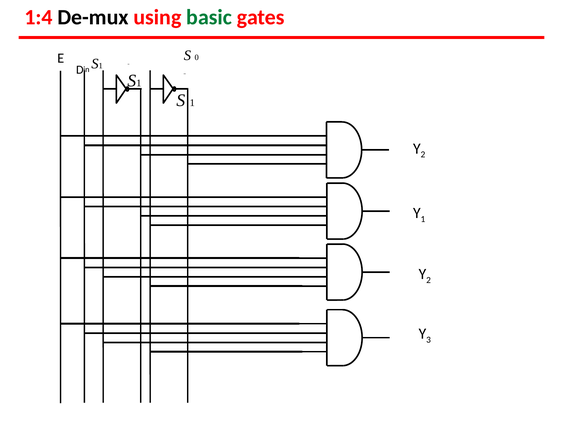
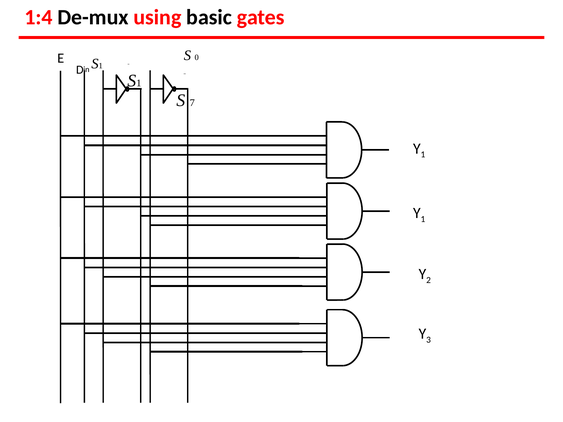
basic colour: green -> black (209, 17)
1: 1 -> 7 (192, 103)
2: 2 -> 1 (423, 155)
